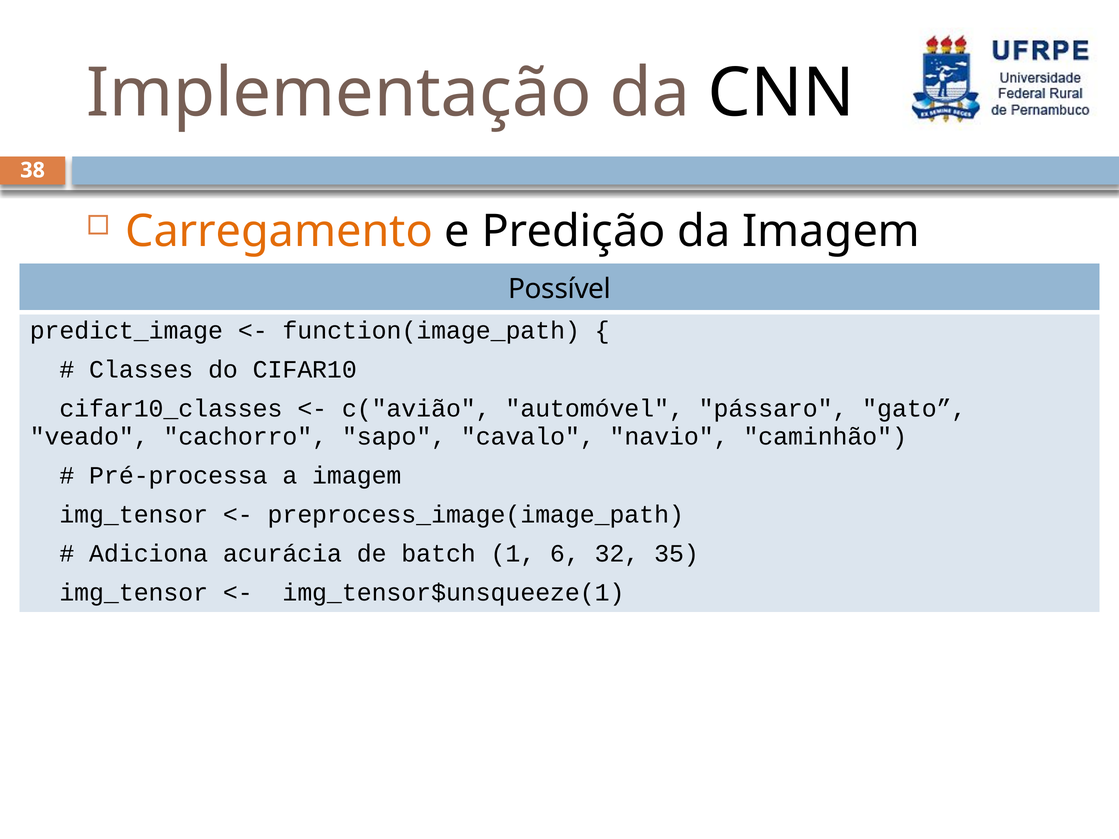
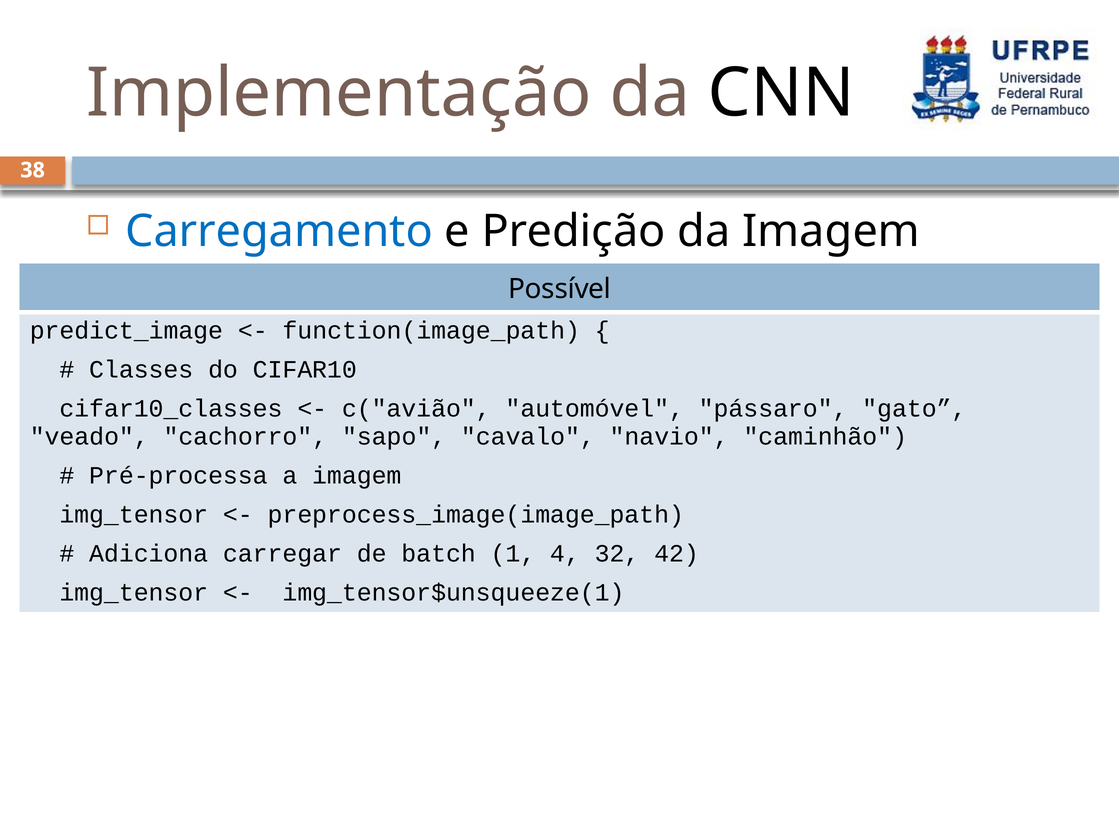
Carregamento colour: orange -> blue (279, 232)
acurácia: acurácia -> carregar (282, 554)
6: 6 -> 4 (565, 554)
35: 35 -> 42 (676, 554)
